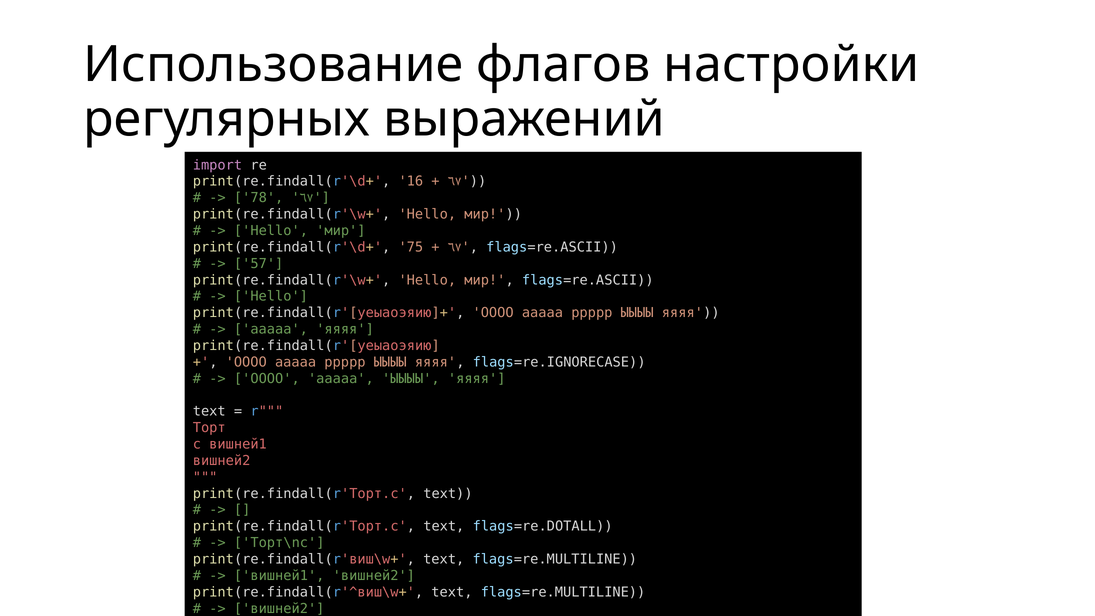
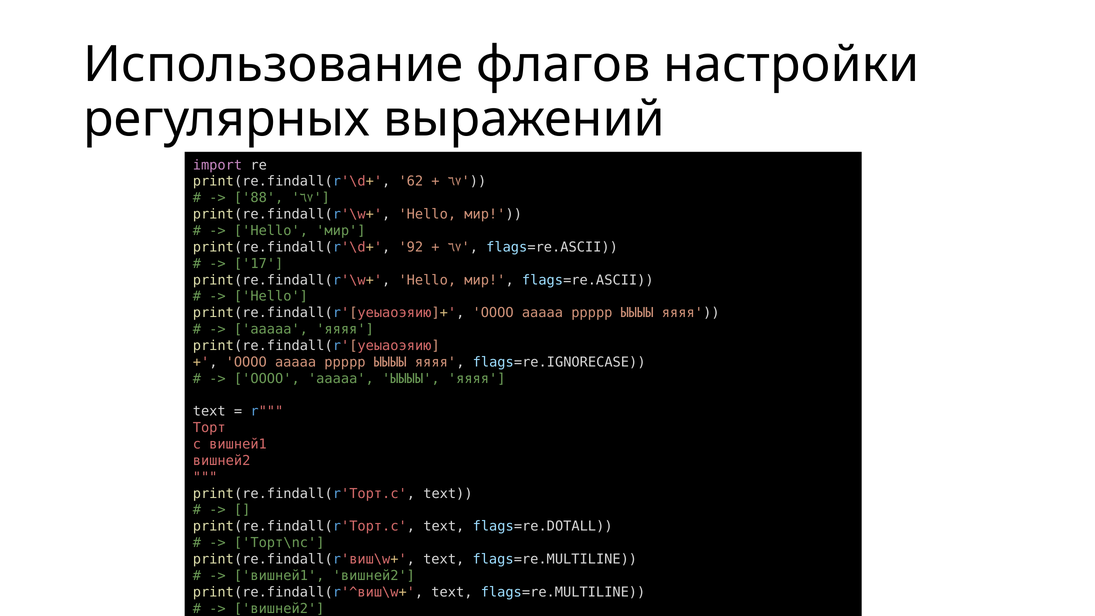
16: 16 -> 62 (411, 181)
78: 78 -> 88 (259, 198)
75: 75 -> 92 (411, 247)
57: 57 -> 17 (259, 264)
